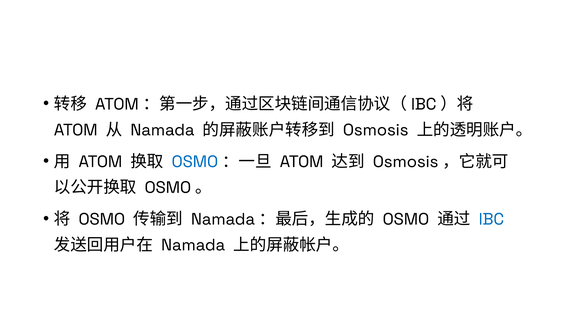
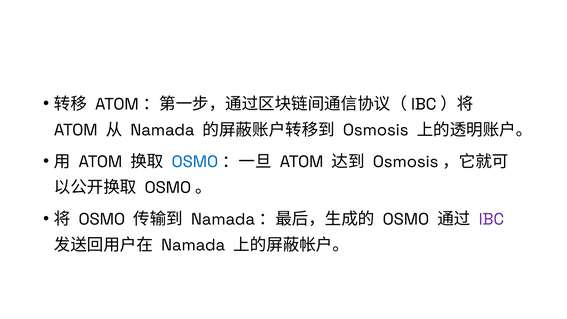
IBC colour: blue -> purple (491, 219)
